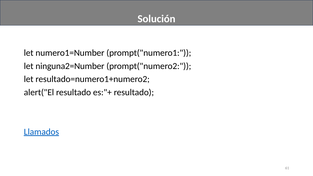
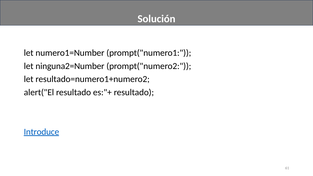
Llamados: Llamados -> Introduce (41, 132)
